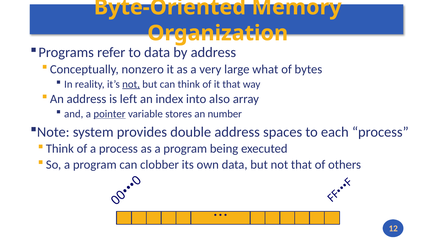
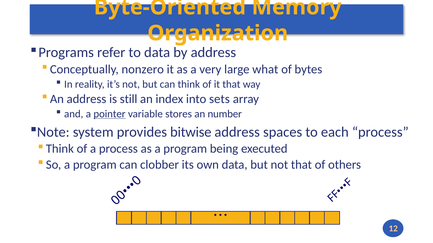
not underline: present -> none (131, 84)
left: left -> still (129, 99)
also: also -> sets (219, 99)
double: double -> bitwise (191, 132)
